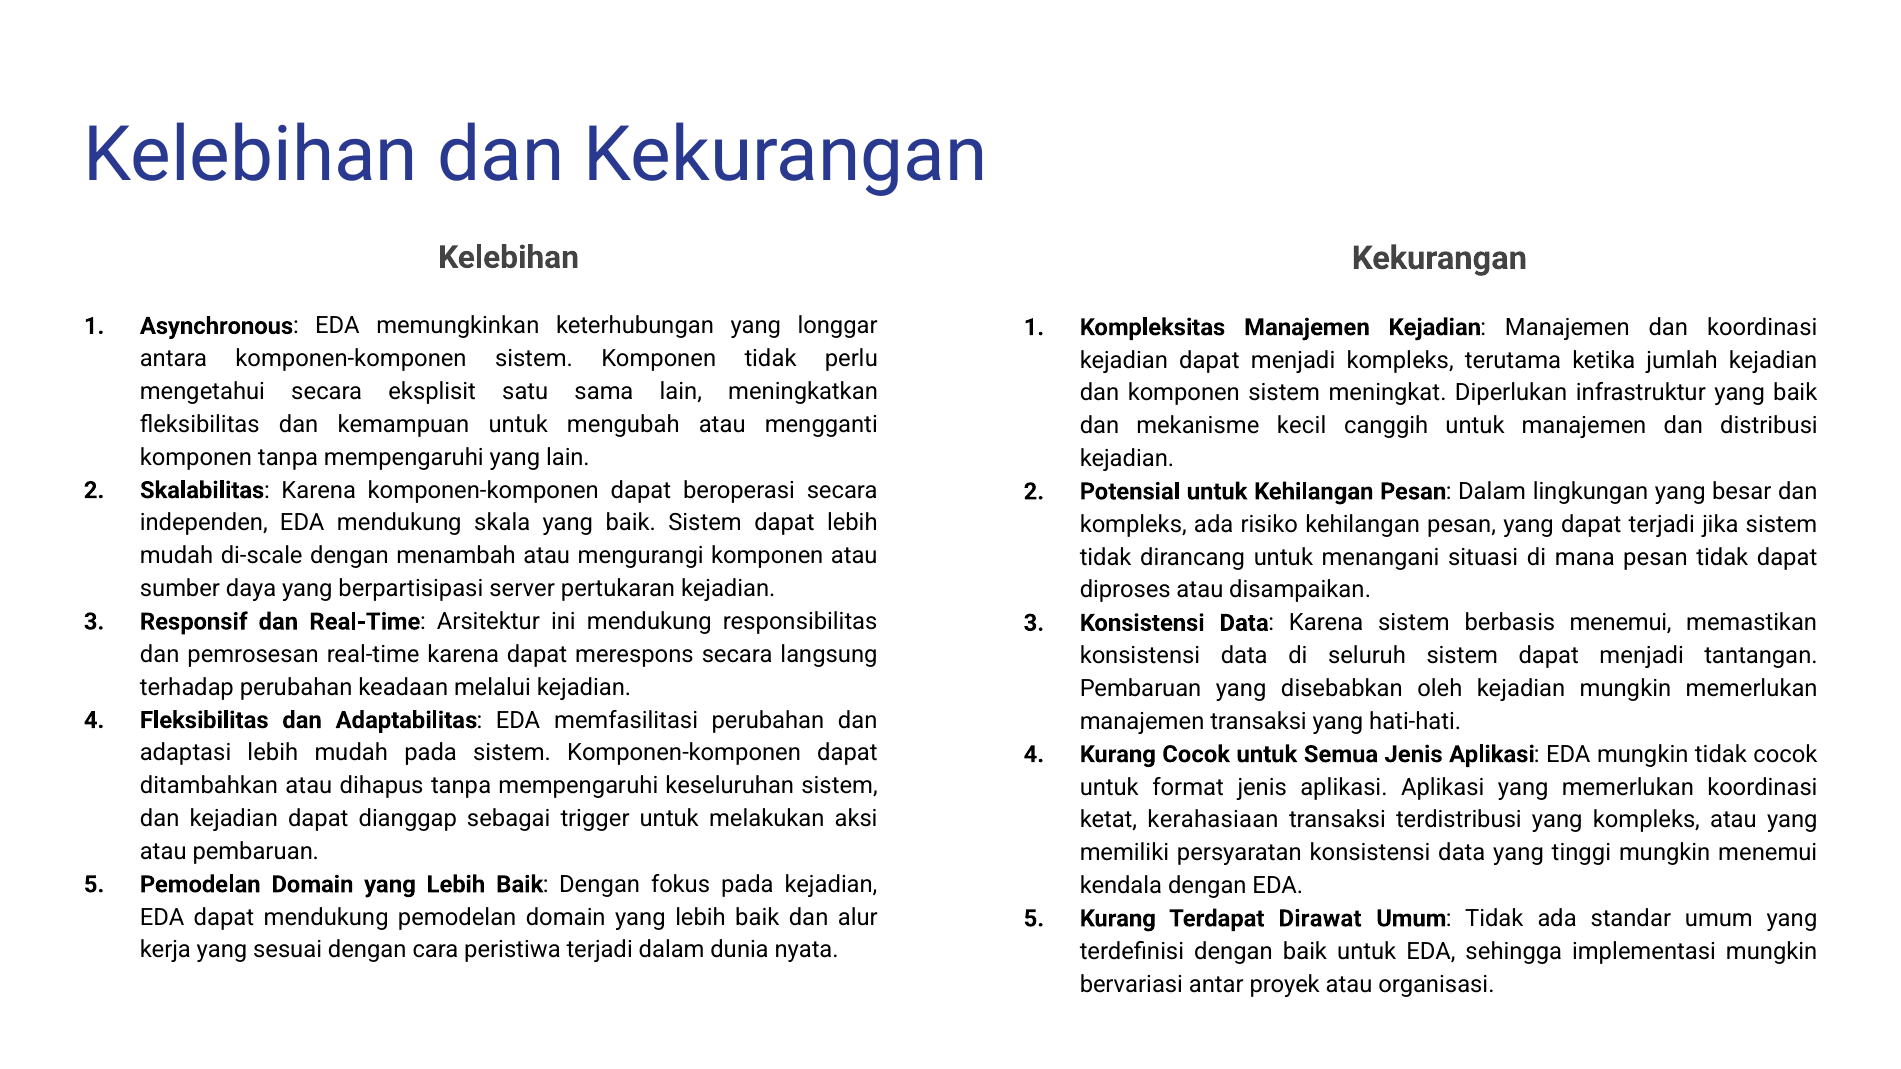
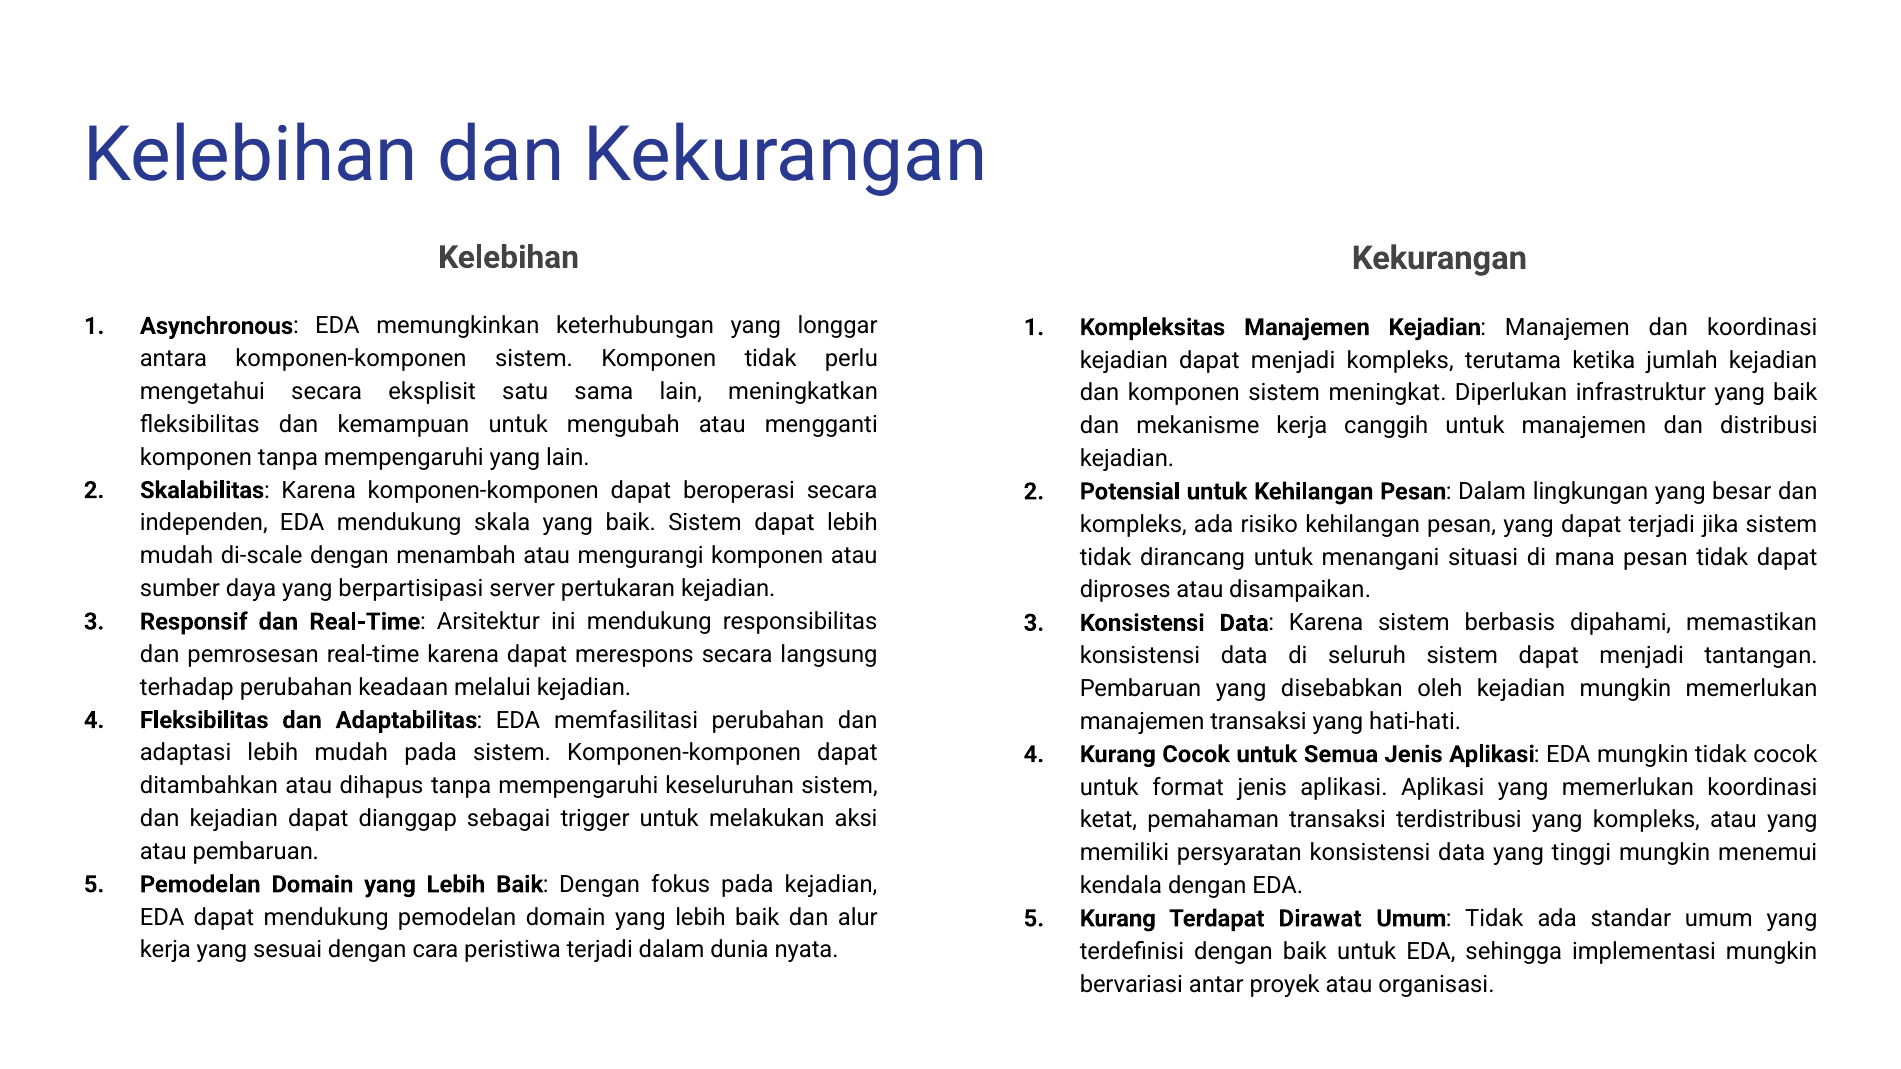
mekanisme kecil: kecil -> kerja (1302, 426)
berbasis menemui: menemui -> dipahami (1621, 623)
kerahasiaan: kerahasiaan -> pemahaman (1213, 820)
